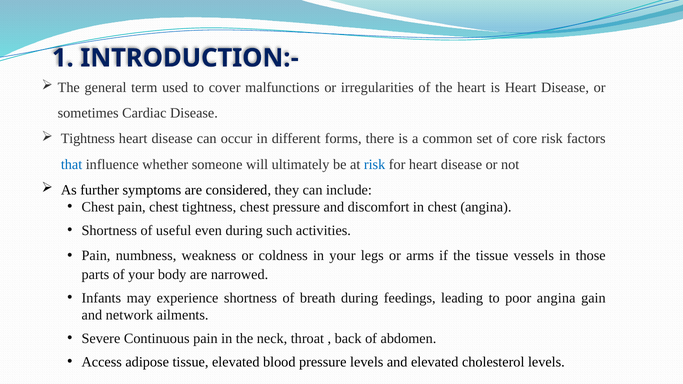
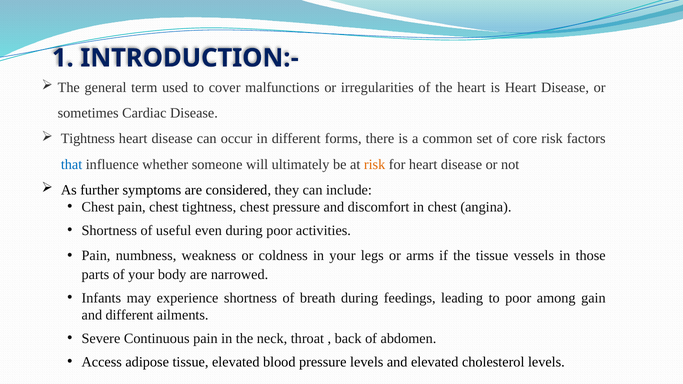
risk colour: blue -> orange (375, 164)
during such: such -> poor (279, 231)
poor angina: angina -> among (556, 298)
and network: network -> different (130, 315)
